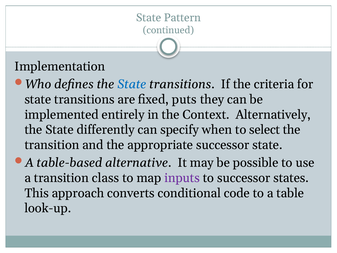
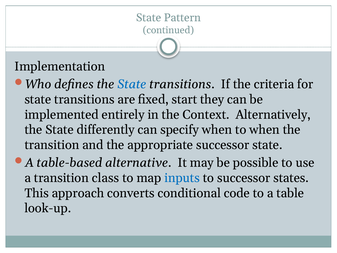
puts: puts -> start (184, 99)
to select: select -> when (265, 130)
inputs colour: purple -> blue (182, 178)
